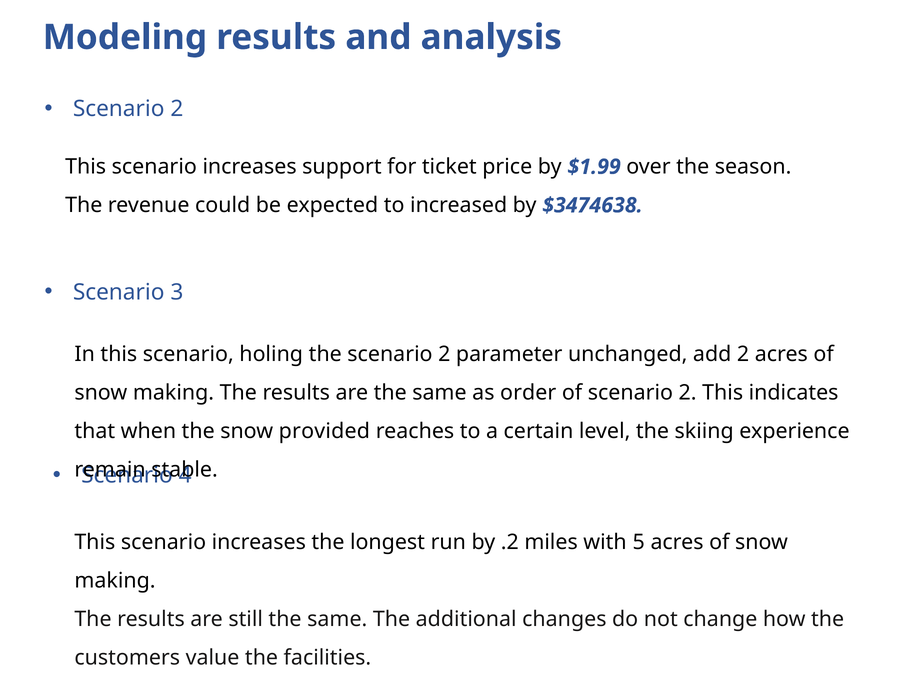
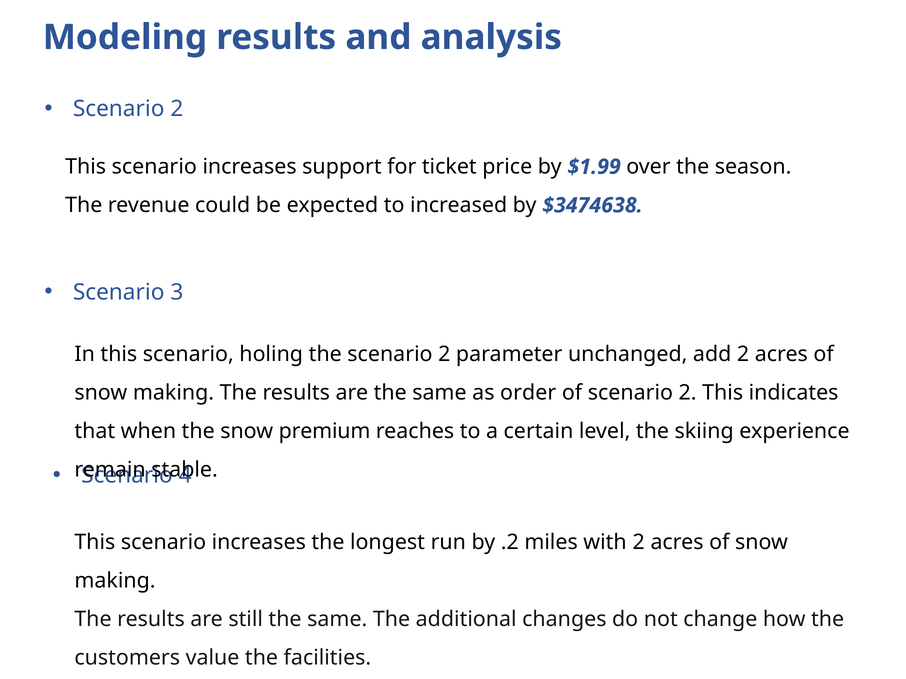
provided: provided -> premium (325, 432)
with 5: 5 -> 2 (639, 542)
